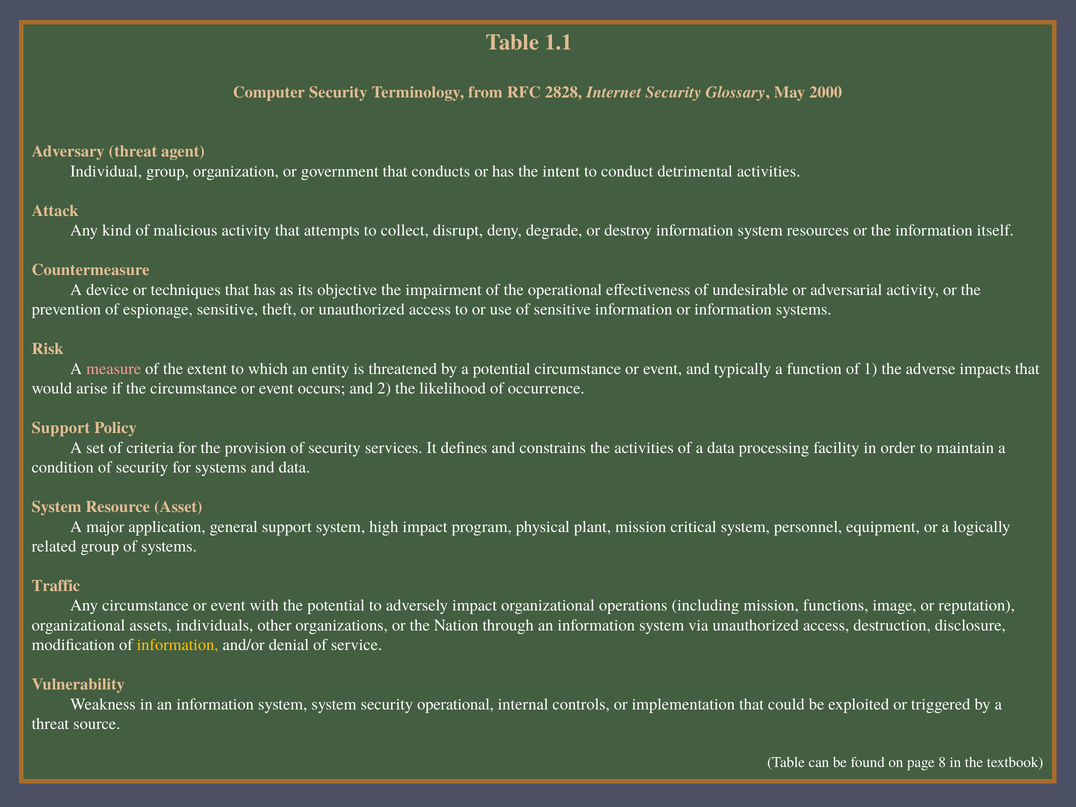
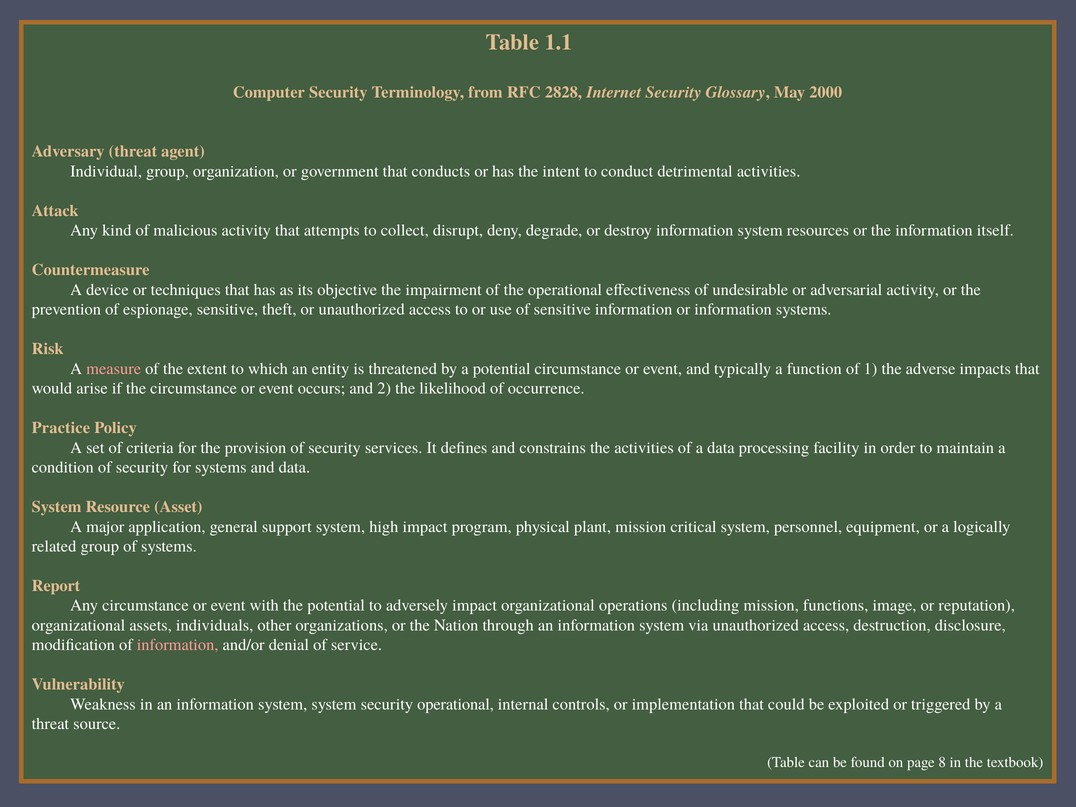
Support: Support -> Practice (61, 428)
Traffic: Traffic -> Report (56, 586)
information colour: yellow -> pink (178, 645)
